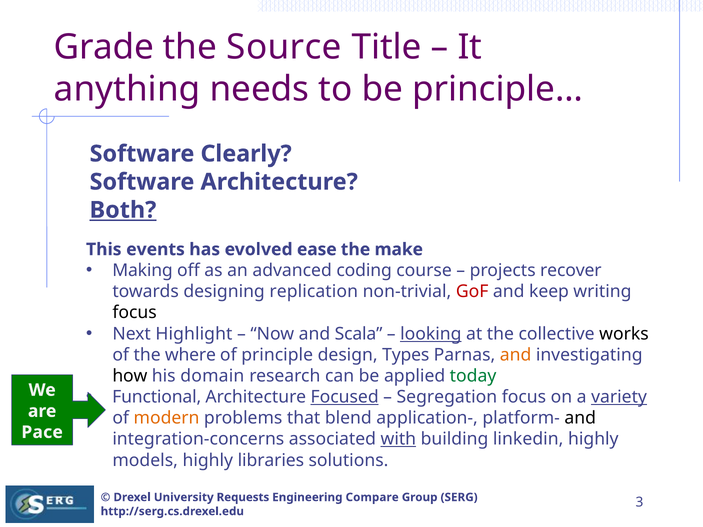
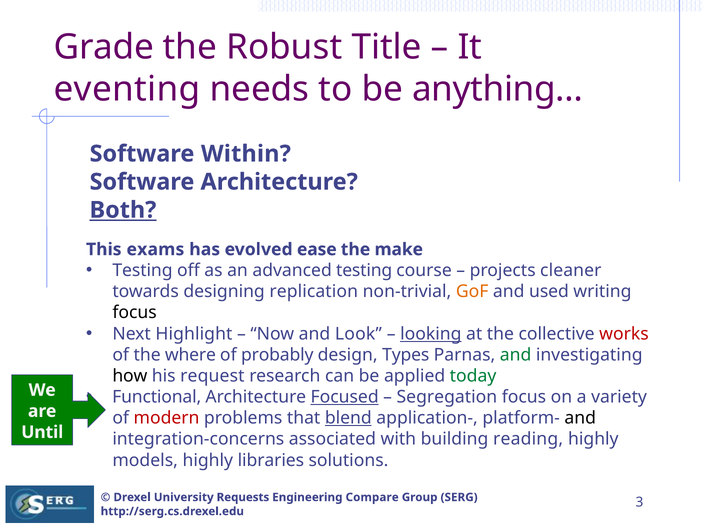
Source: Source -> Robust (284, 47)
anything: anything -> eventing (127, 89)
principle…: principle… -> anything… (498, 89)
Clearly: Clearly -> Within (246, 154)
events: events -> exams (155, 250)
Making: Making -> Testing (142, 271)
advanced coding: coding -> testing (364, 271)
recover: recover -> cleaner (571, 271)
GoF colour: red -> orange (472, 292)
keep: keep -> used (549, 292)
Scala: Scala -> Look (358, 334)
works colour: black -> red (624, 334)
principle: principle -> probably (277, 355)
and colour: orange -> green (516, 355)
domain: domain -> request (212, 376)
variety underline: present -> none (619, 397)
modern colour: orange -> red (167, 418)
blend underline: none -> present (348, 418)
Pace: Pace -> Until (42, 432)
with underline: present -> none (398, 439)
linkedin: linkedin -> reading (528, 439)
